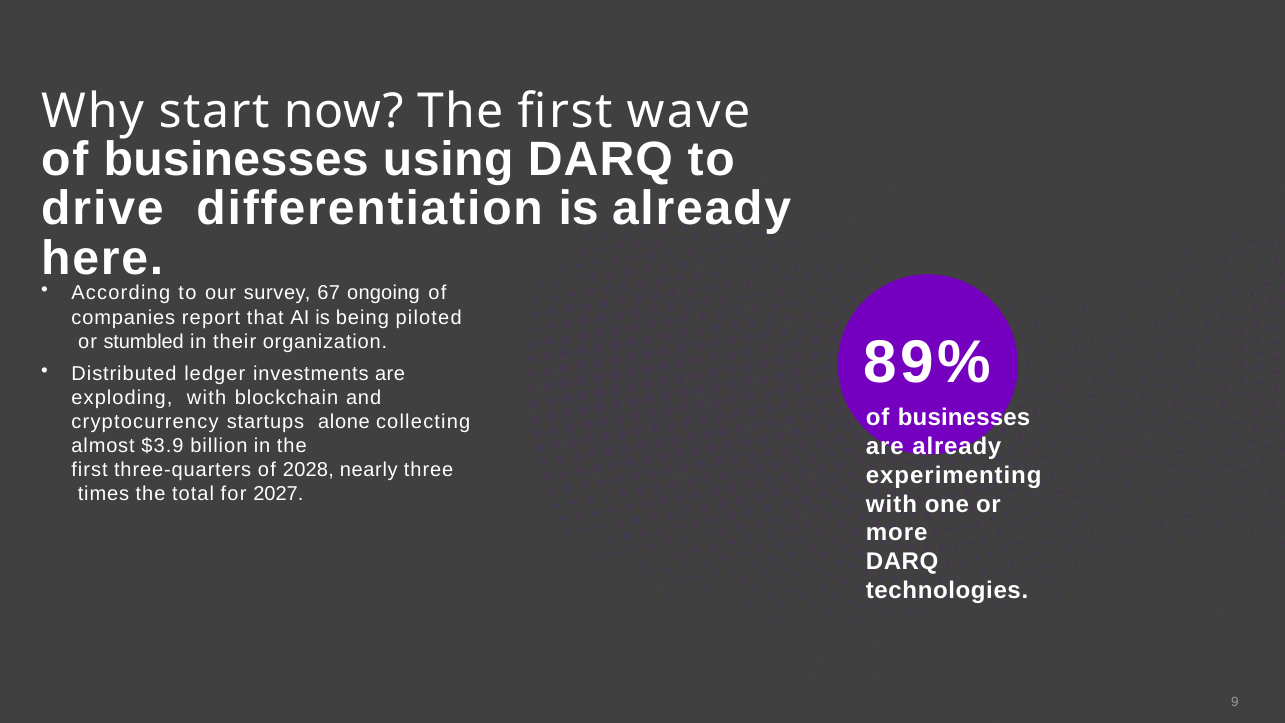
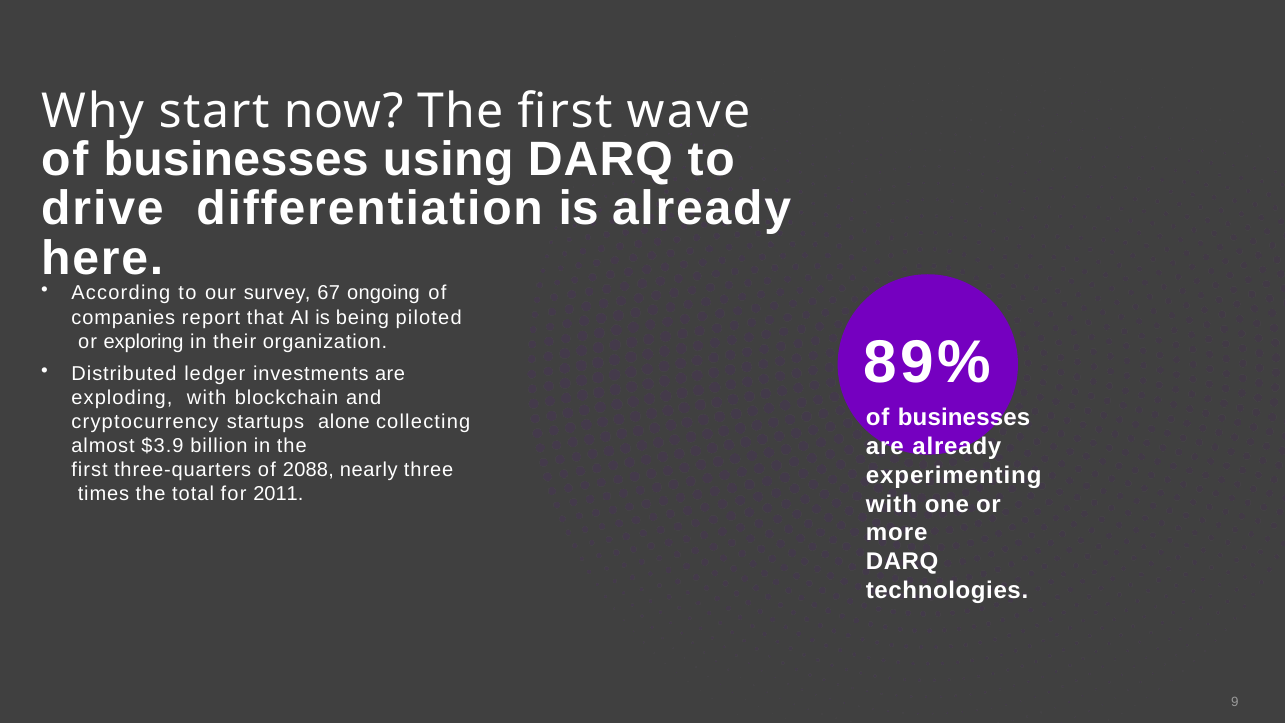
stumbled: stumbled -> exploring (144, 341)
2028: 2028 -> 2088 (308, 470)
2027: 2027 -> 2011 (278, 494)
